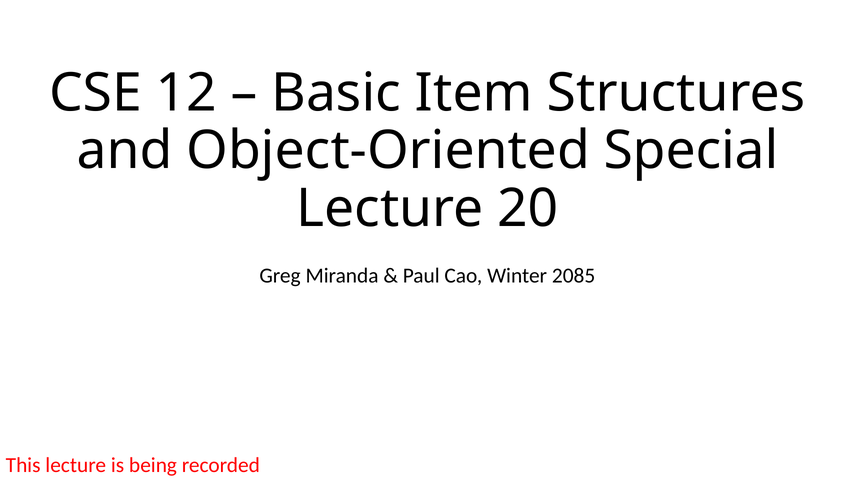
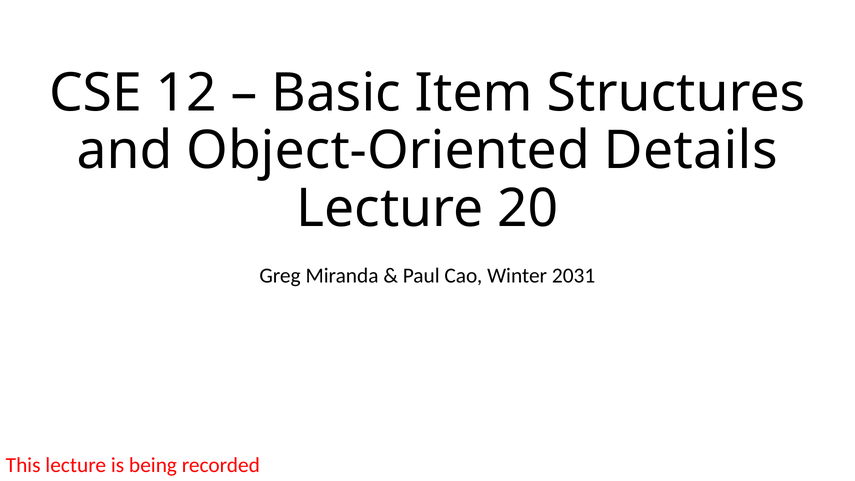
Special: Special -> Details (691, 151)
2085: 2085 -> 2031 (574, 275)
